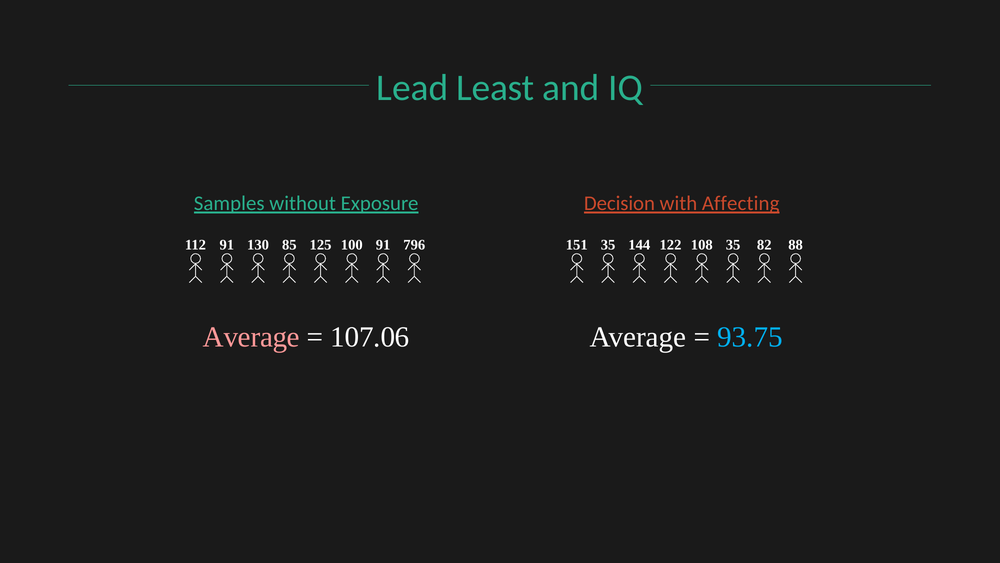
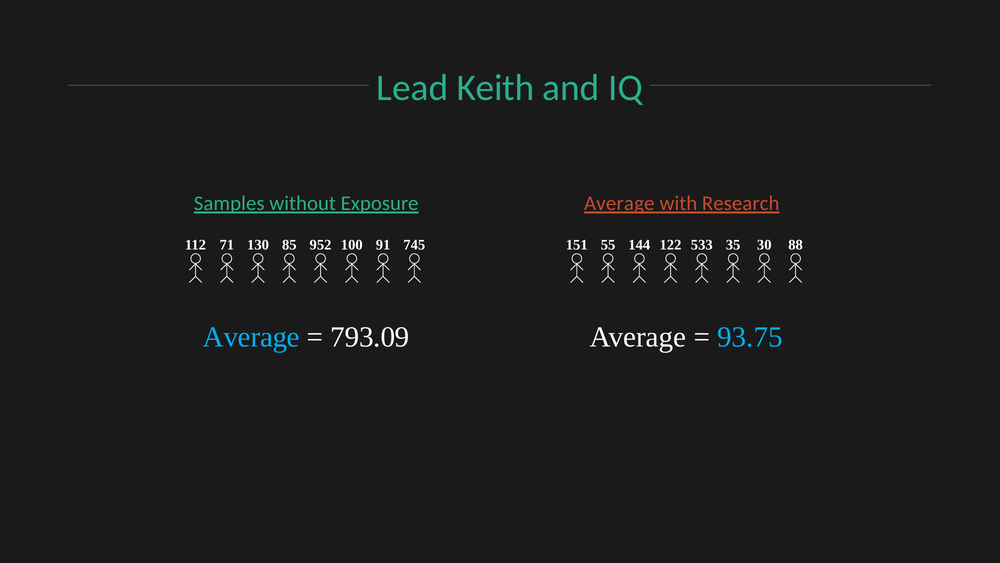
Least: Least -> Keith (495, 88)
Exposure Decision: Decision -> Average (619, 203)
Affecting: Affecting -> Research (741, 203)
112 91: 91 -> 71 (227, 245)
125: 125 -> 952 (321, 245)
796: 796 -> 745 (414, 245)
151 35: 35 -> 55 (608, 245)
108: 108 -> 533 (702, 245)
82: 82 -> 30 (764, 245)
Average colour: pink -> light blue (251, 337)
107.06: 107.06 -> 793.09 (370, 337)
